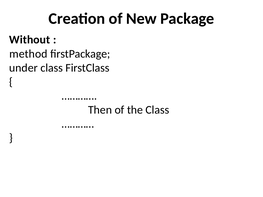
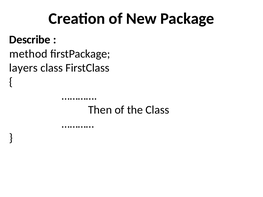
Without: Without -> Describe (30, 40)
under: under -> layers (23, 68)
